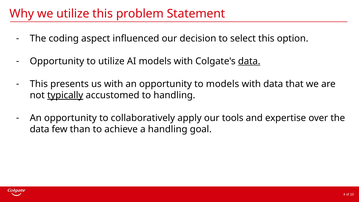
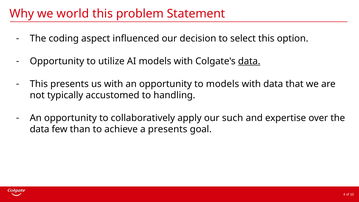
we utilize: utilize -> world (73, 14)
typically underline: present -> none (65, 95)
tools: tools -> such (233, 118)
a handling: handling -> presents (168, 129)
